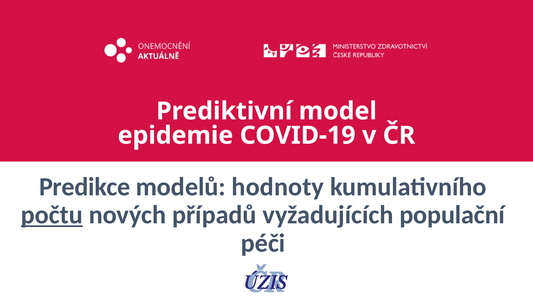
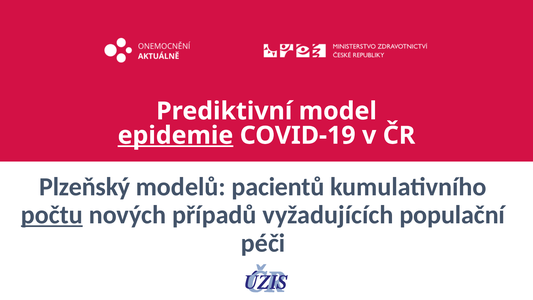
epidemie underline: none -> present (175, 135)
Predikce: Predikce -> Plzeňský (85, 187)
hodnoty: hodnoty -> pacientů (278, 187)
